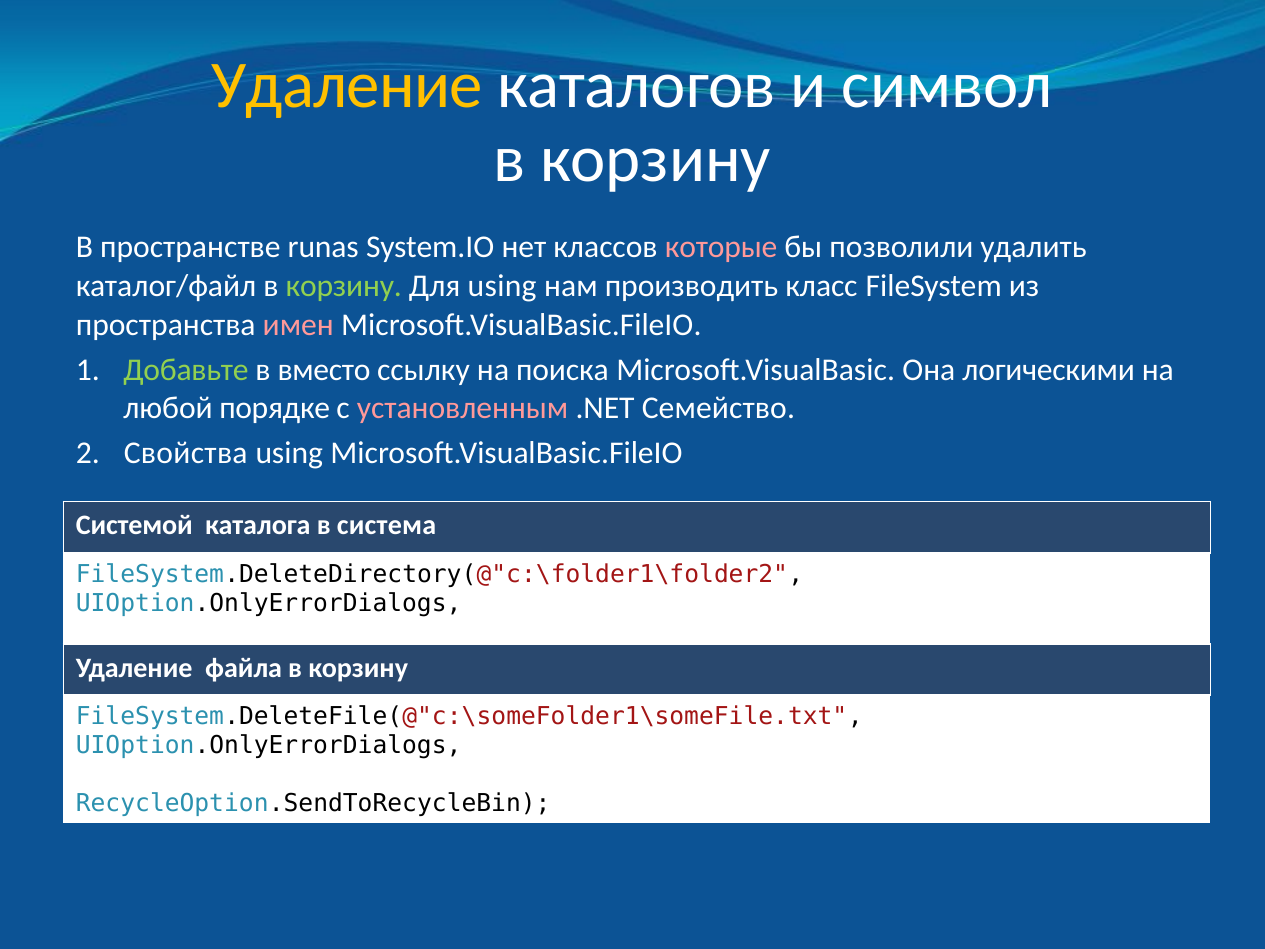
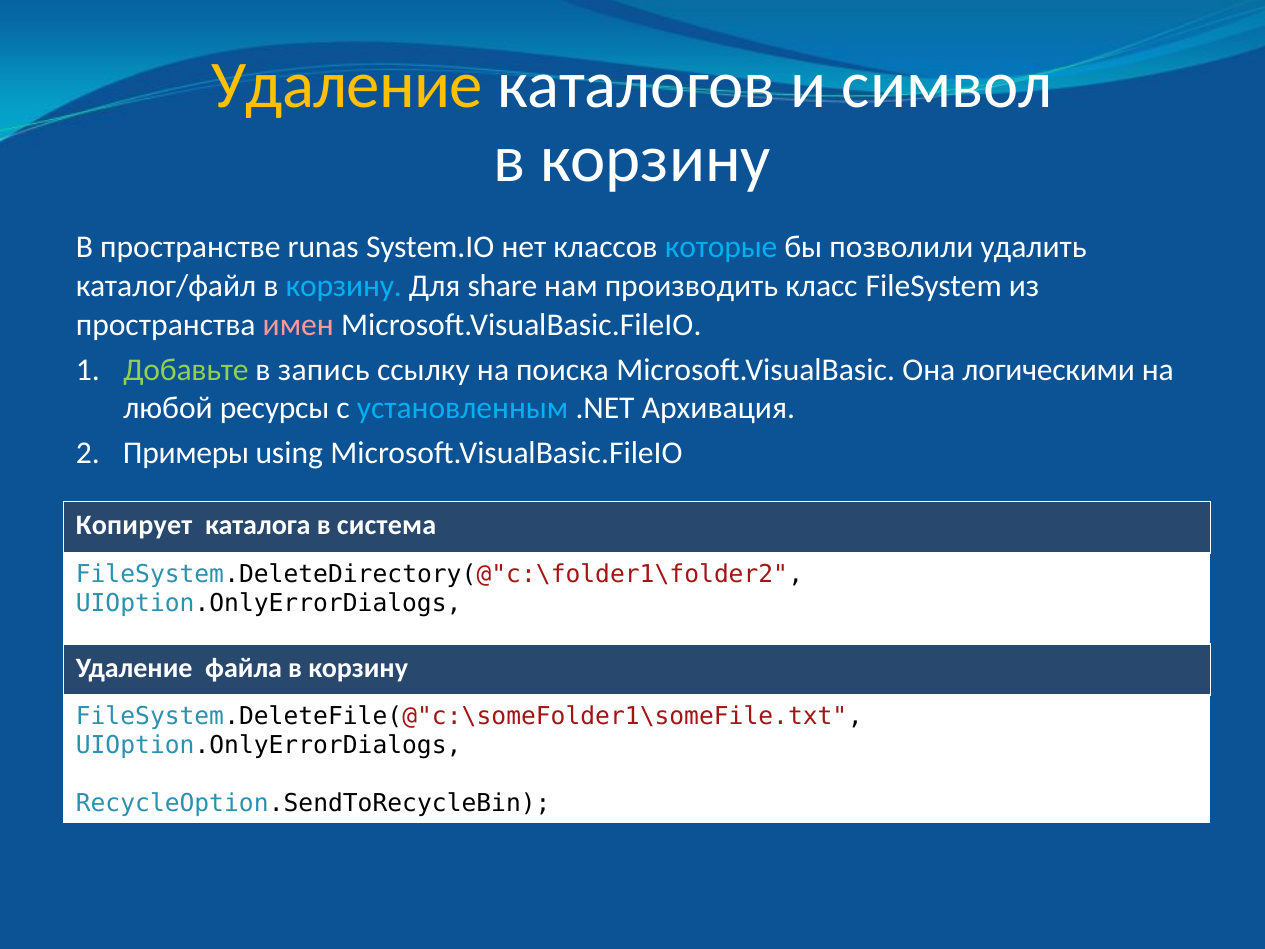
которые colour: pink -> light blue (721, 247)
корзину colour: light green -> light blue (344, 286)
Для using: using -> share (502, 286)
вместо: вместо -> запись (324, 370)
порядке: порядке -> ресурсы (275, 408)
установленным colour: pink -> light blue (463, 408)
Семейство: Семейство -> Архивация (718, 408)
Свойства: Свойства -> Примеры (186, 453)
Системой: Системой -> Копирует (134, 525)
